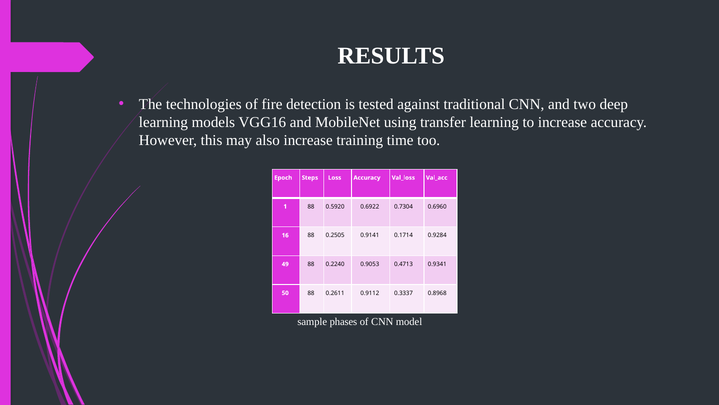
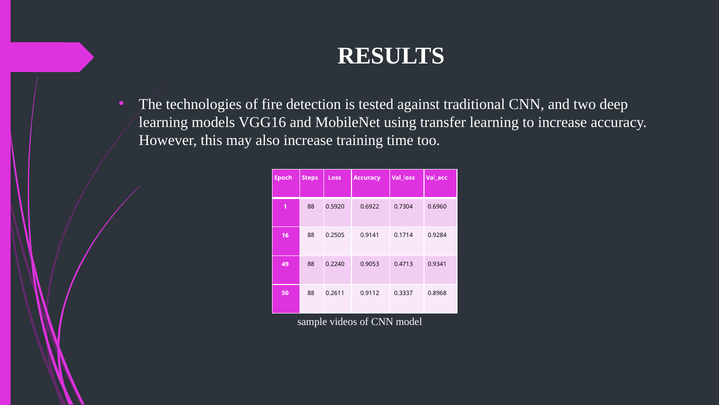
phases: phases -> videos (343, 321)
